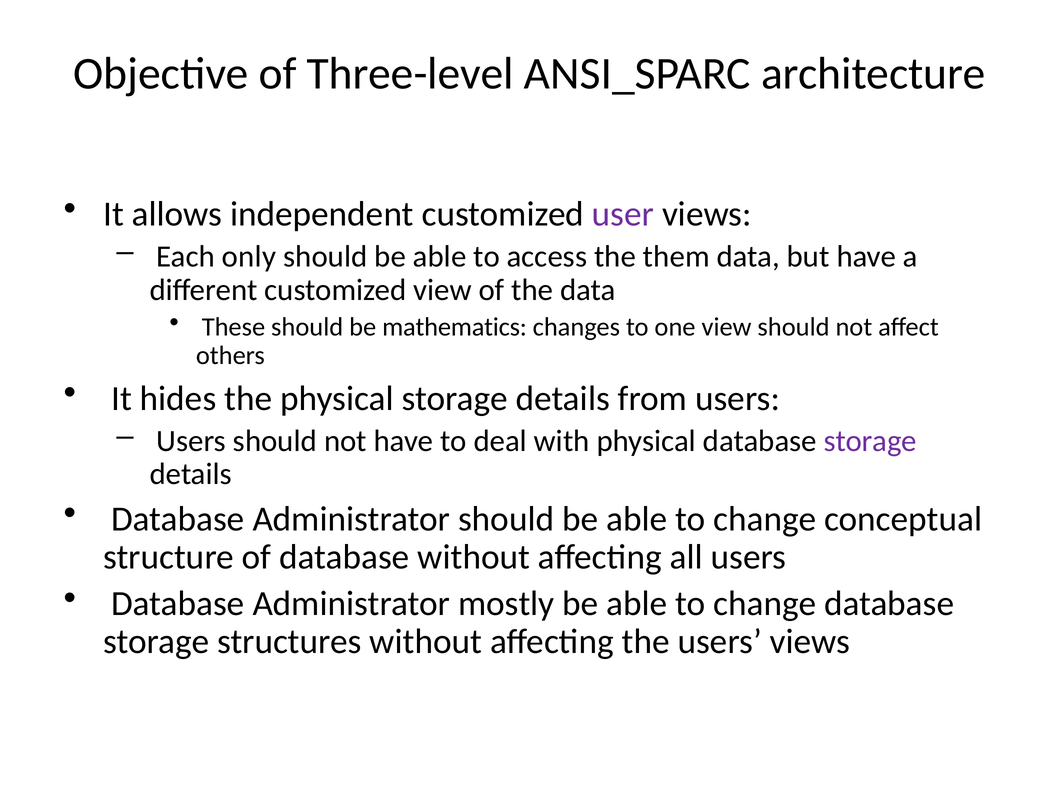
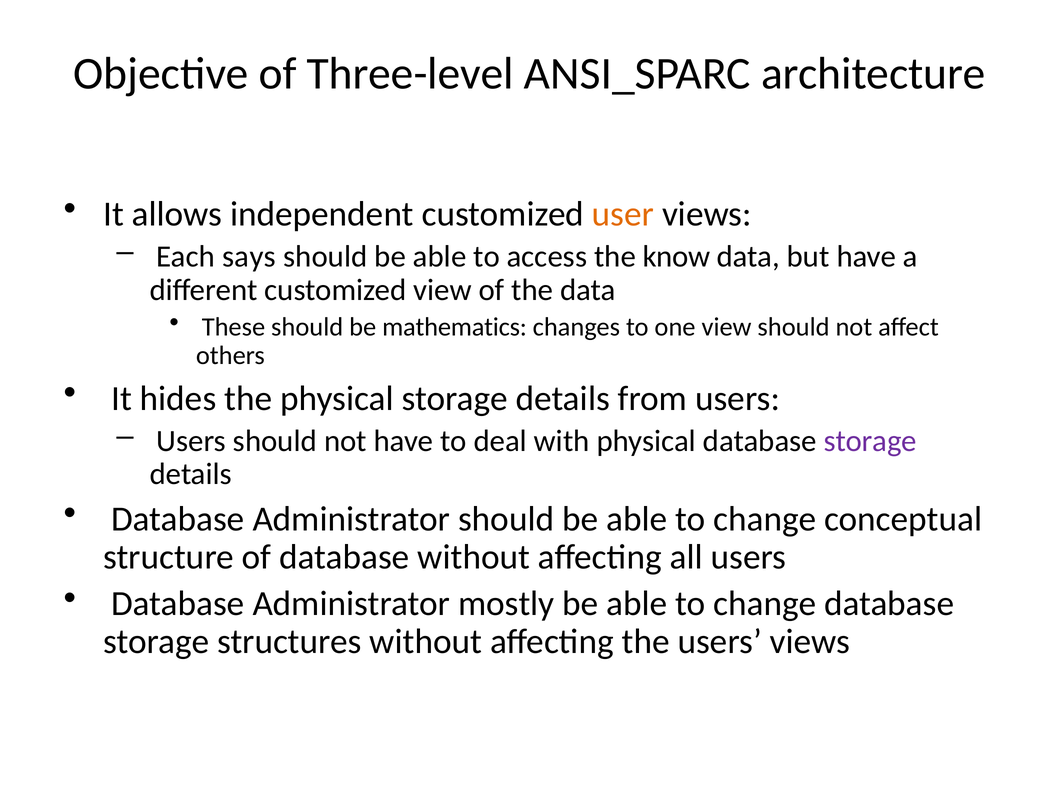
user colour: purple -> orange (623, 214)
only: only -> says (249, 257)
them: them -> know (676, 257)
